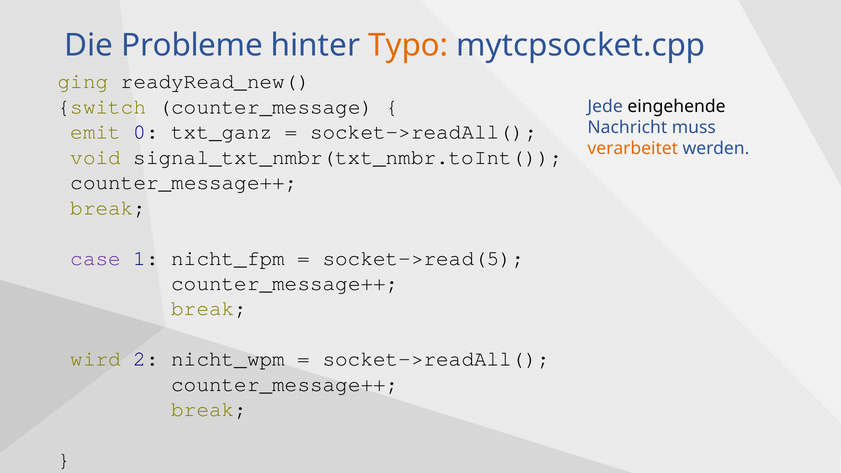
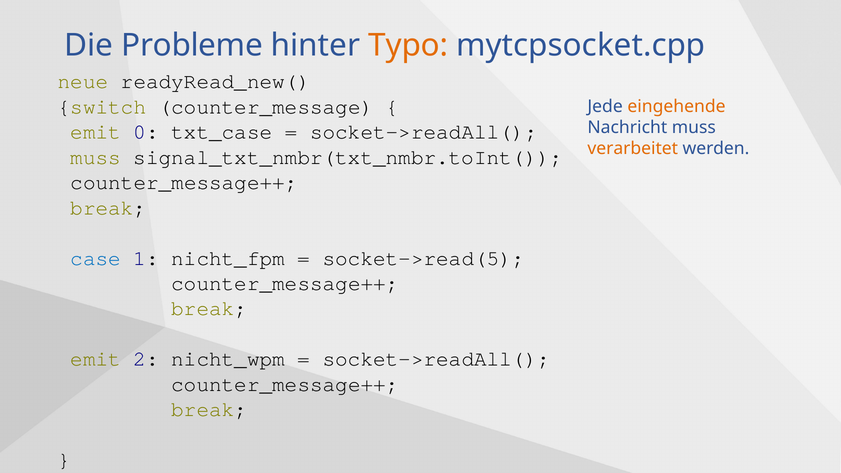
ging: ging -> neue (83, 81)
eingehende colour: black -> orange (676, 106)
txt_ganz: txt_ganz -> txt_case (222, 132)
void: void -> muss (96, 157)
case colour: purple -> blue (96, 258)
wird: wird -> emit (96, 359)
